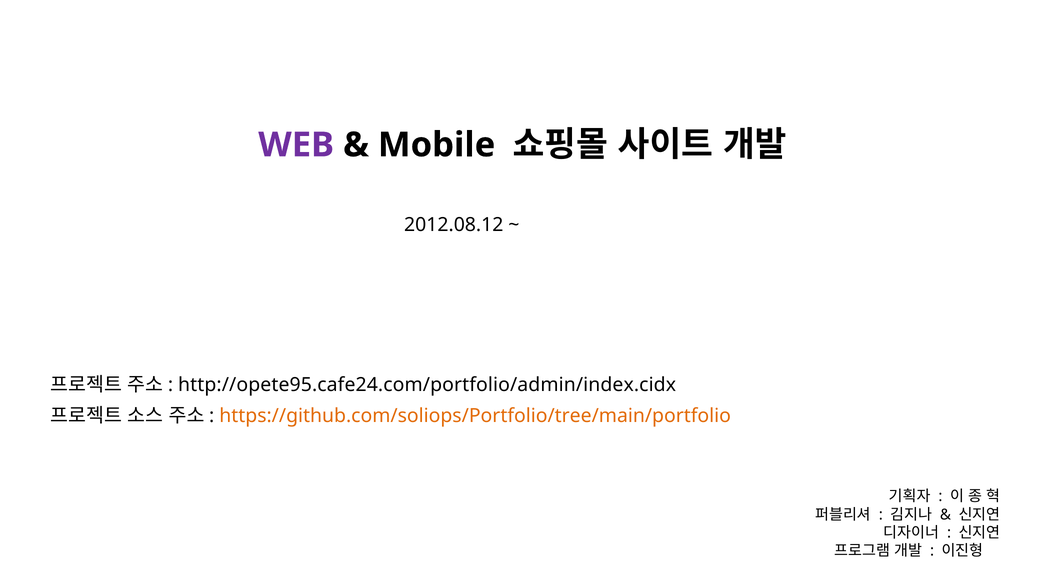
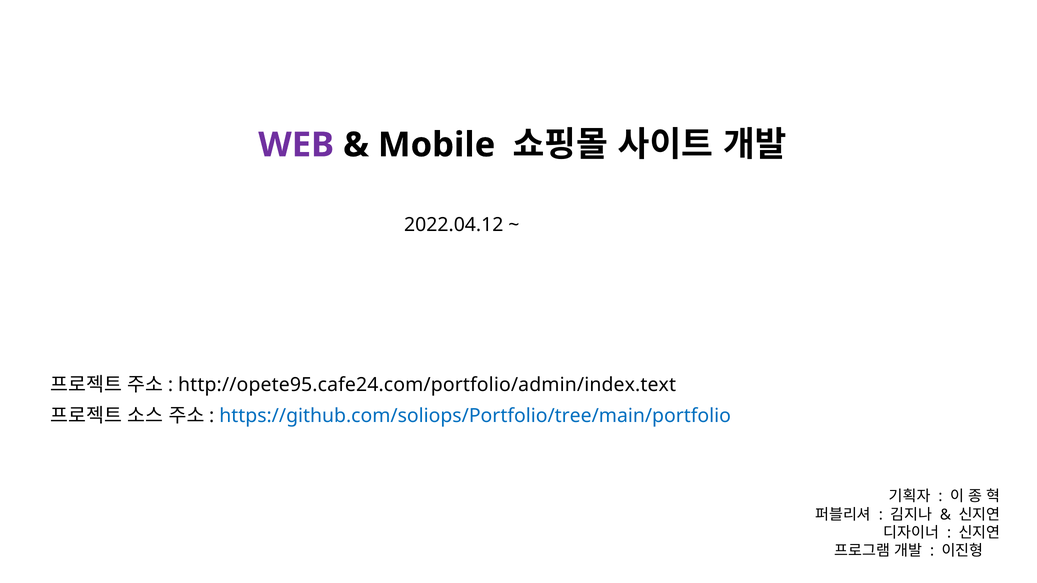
2012.08.12: 2012.08.12 -> 2022.04.12 (454, 225)
http://opete95.cafe24.com/portfolio/admin/index.cidx: http://opete95.cafe24.com/portfolio/admin/index.cidx -> http://opete95.cafe24.com/portfolio/admin/index.text (427, 385)
https://github.com/soliops/Portfolio/tree/main/portfolio colour: orange -> blue (475, 416)
